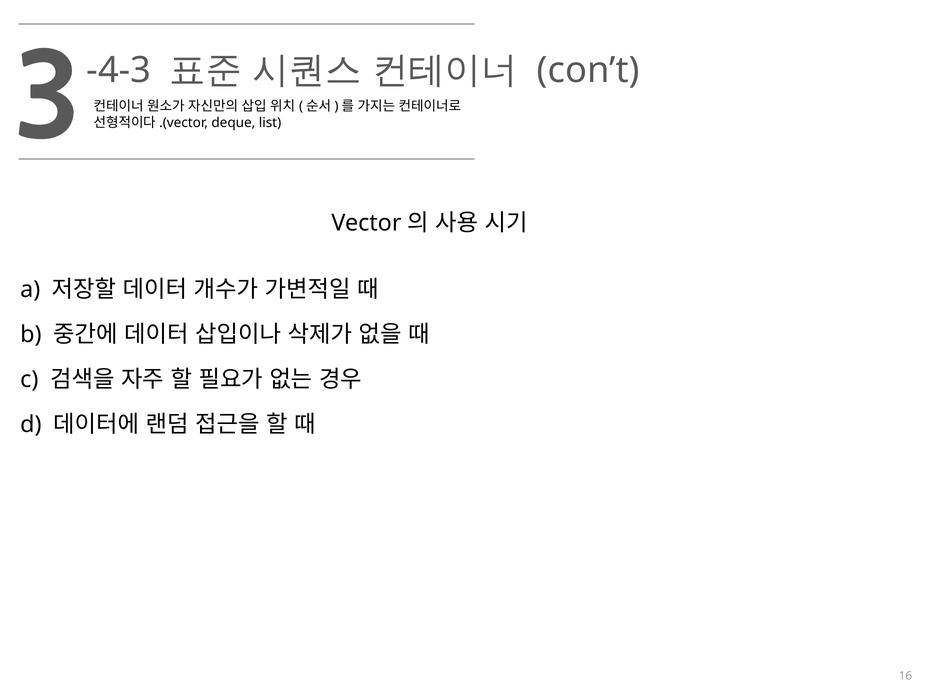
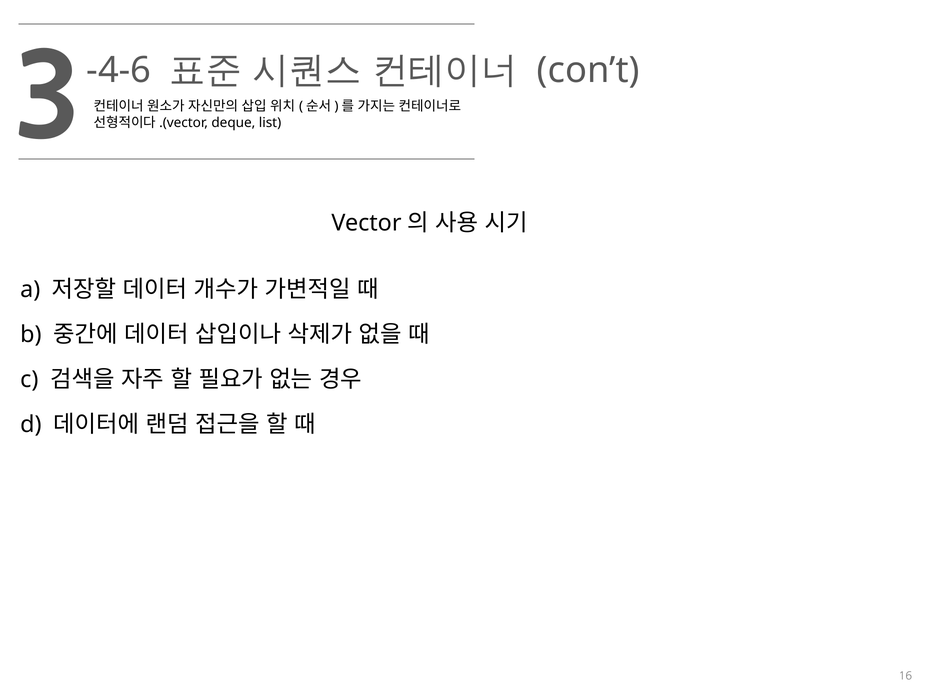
-4-3: -4-3 -> -4-6 (119, 70)
